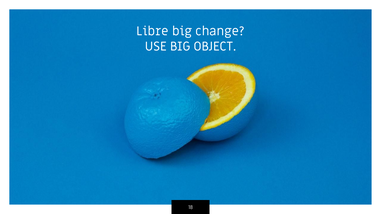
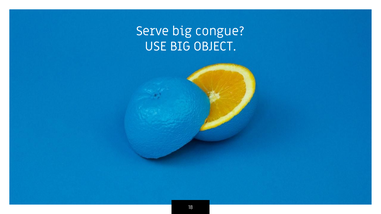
Libre: Libre -> Serve (153, 31)
change: change -> congue (220, 31)
